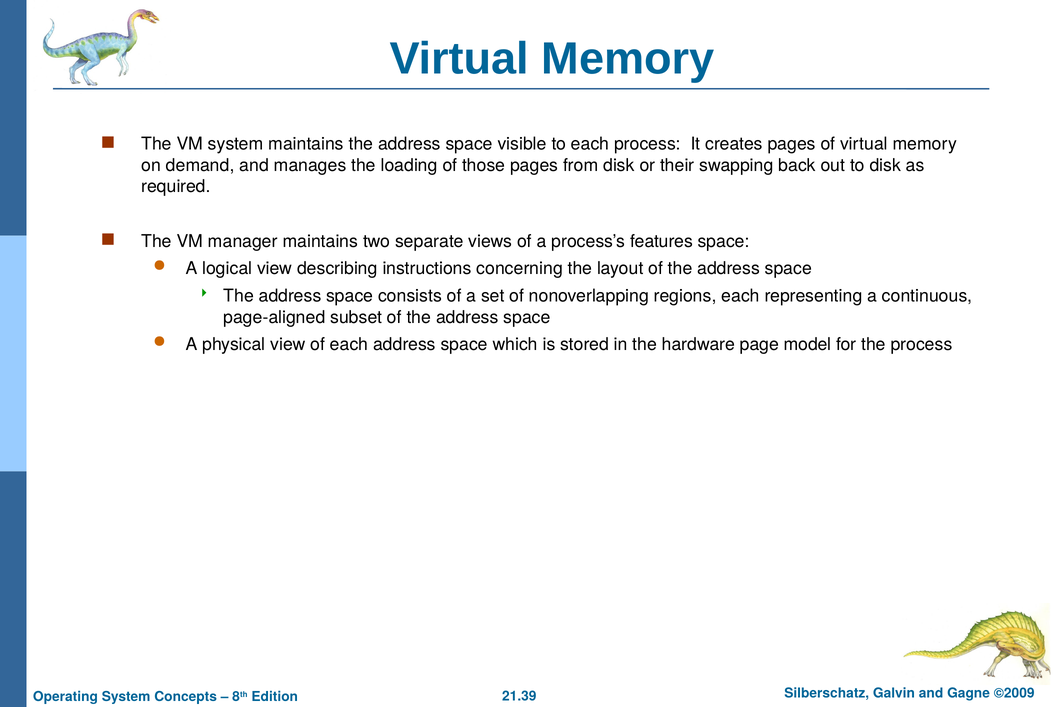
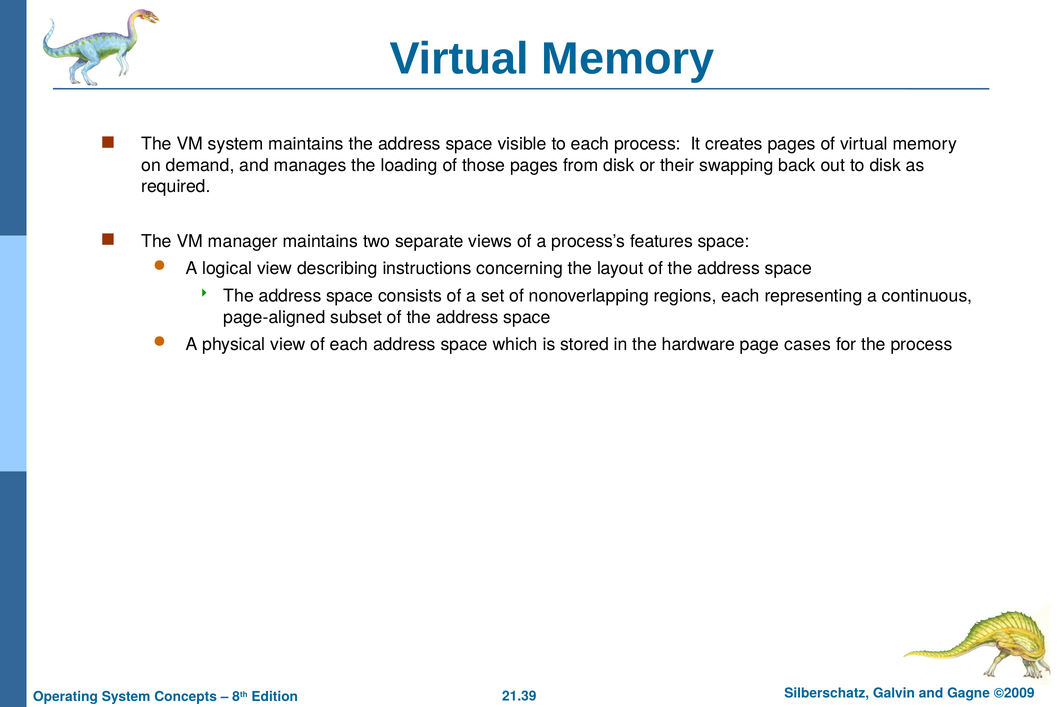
model: model -> cases (807, 344)
